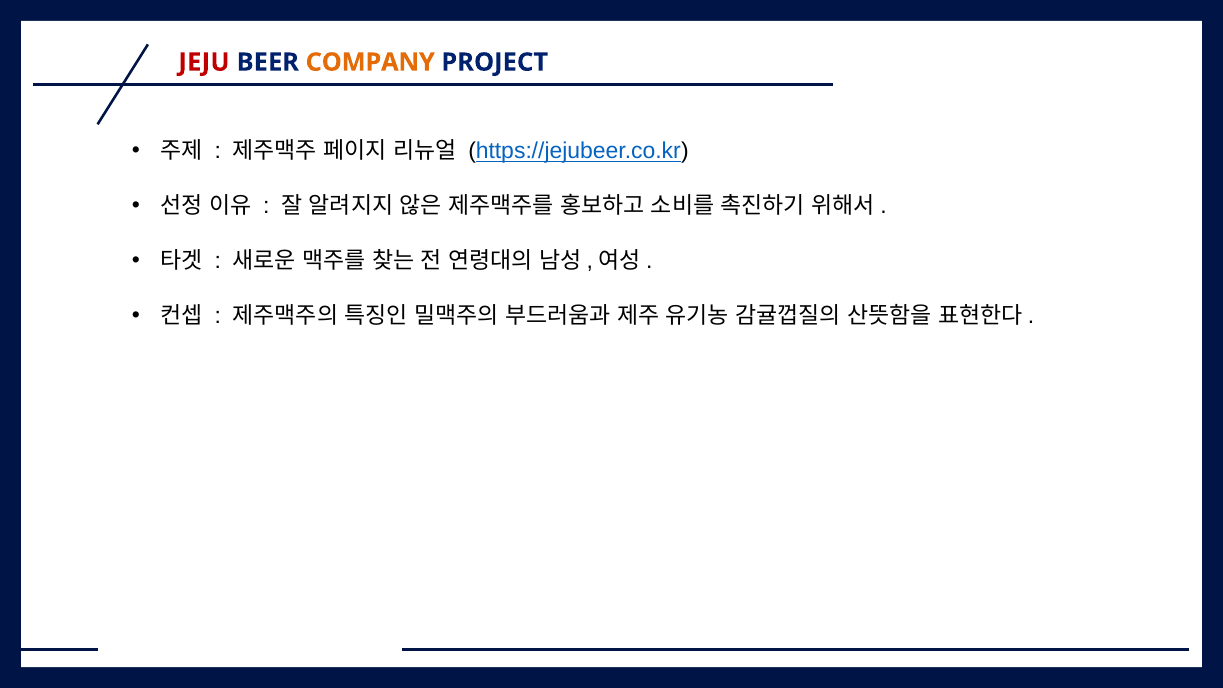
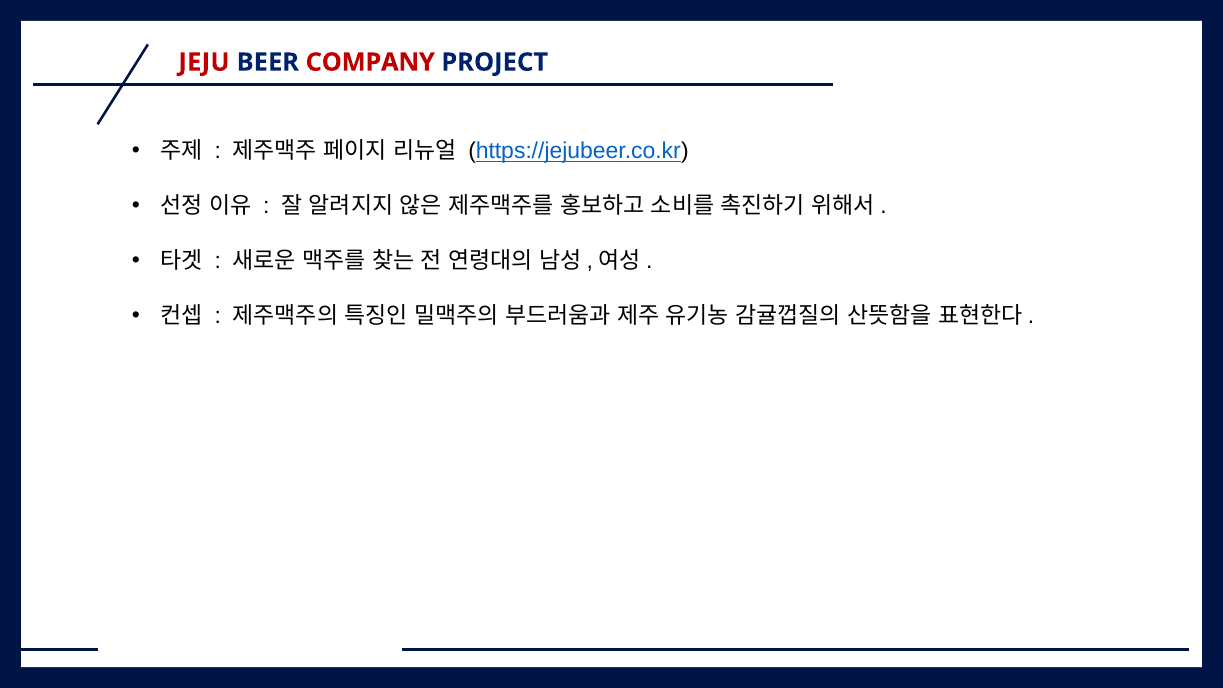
COMPANY colour: orange -> red (370, 62)
